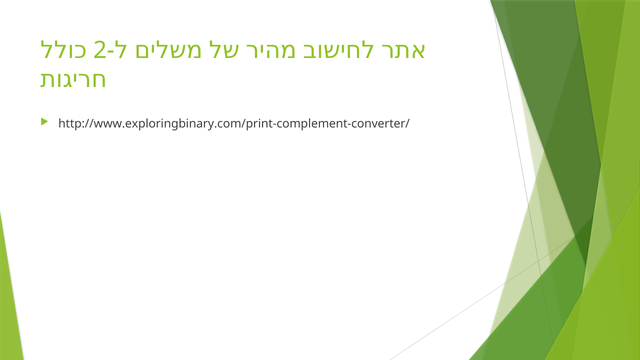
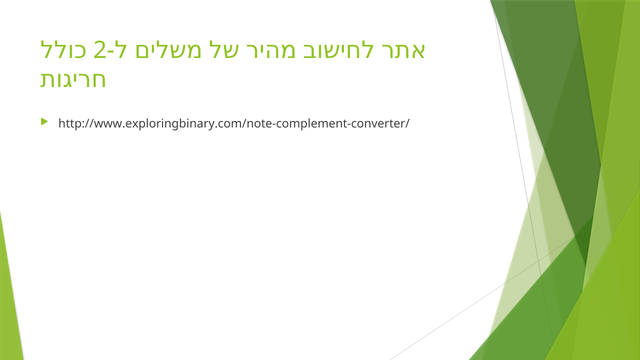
http://www.exploringbinary.com/print-complement-converter/: http://www.exploringbinary.com/print-complement-converter/ -> http://www.exploringbinary.com/note-complement-converter/ (234, 124)
